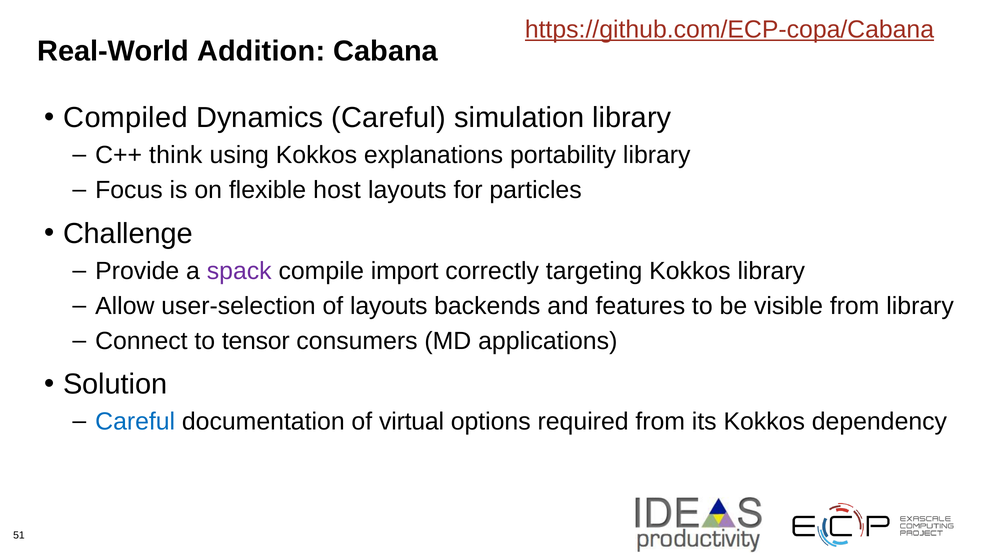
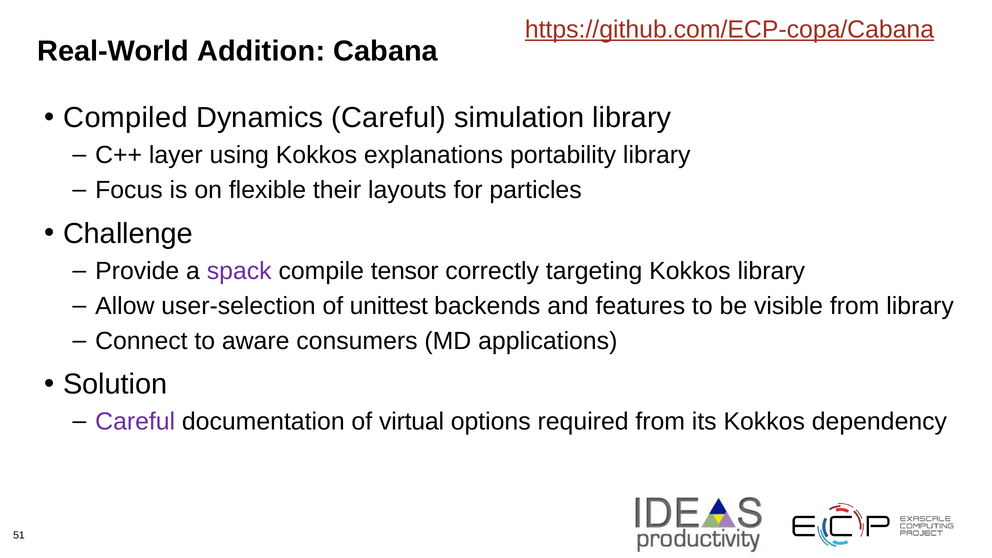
think: think -> layer (176, 155)
host: host -> their (337, 190)
import: import -> tensor (405, 271)
of layouts: layouts -> unittest (389, 306)
tensor: tensor -> aware (256, 341)
Careful colour: blue -> purple (135, 422)
